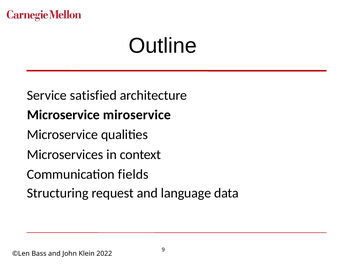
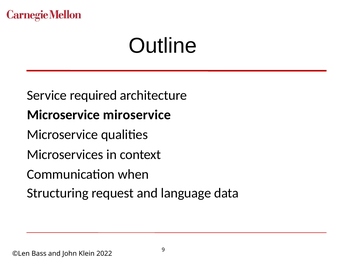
satisfied: satisfied -> required (93, 95)
fields: fields -> when (133, 174)
